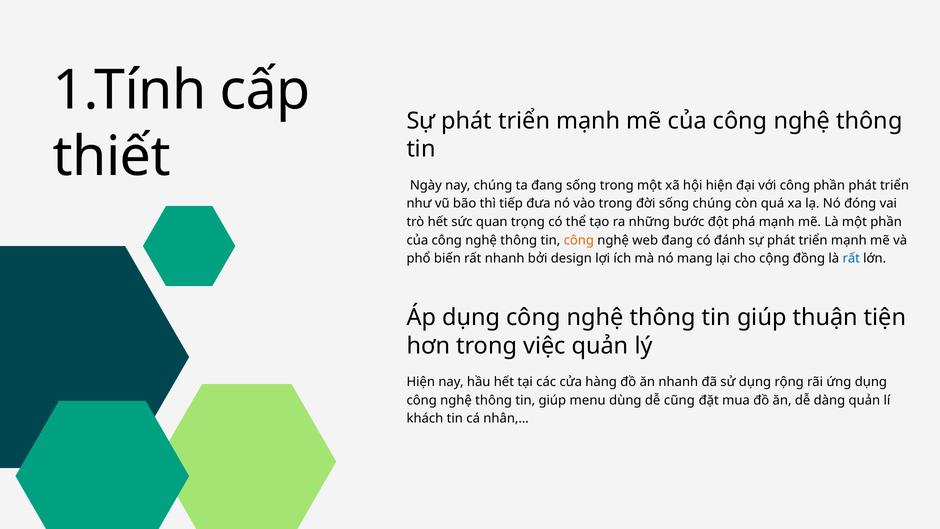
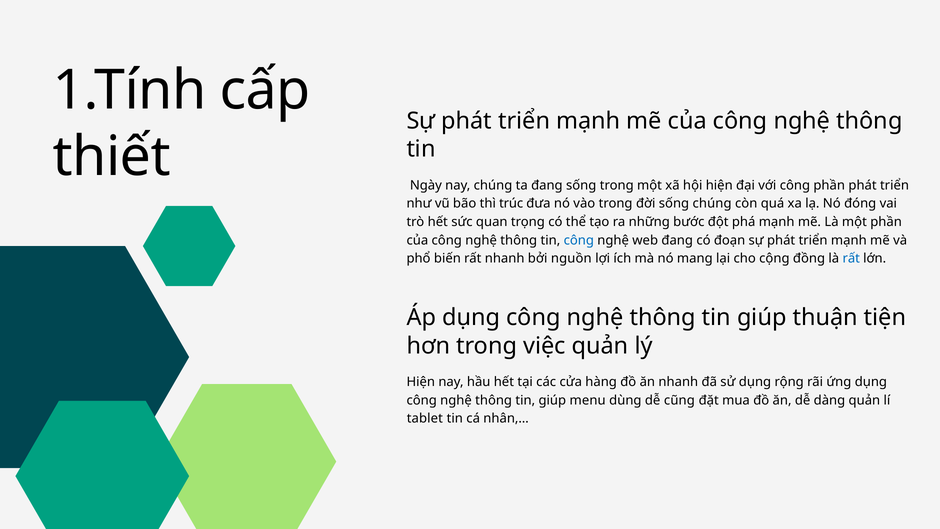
tiếp: tiếp -> trúc (511, 204)
công colour: orange -> blue (579, 240)
đánh: đánh -> đoạn (730, 240)
design: design -> nguồn (571, 258)
khách: khách -> tablet (425, 418)
